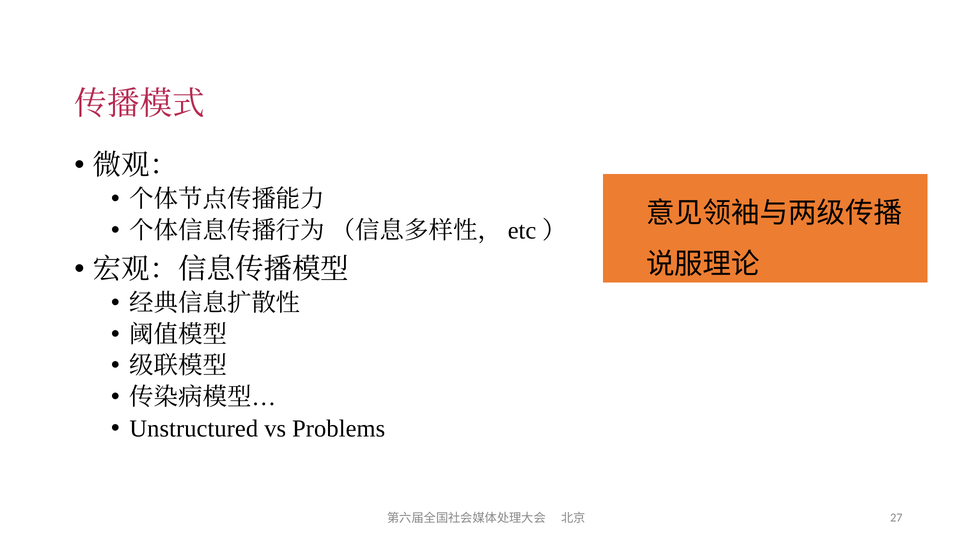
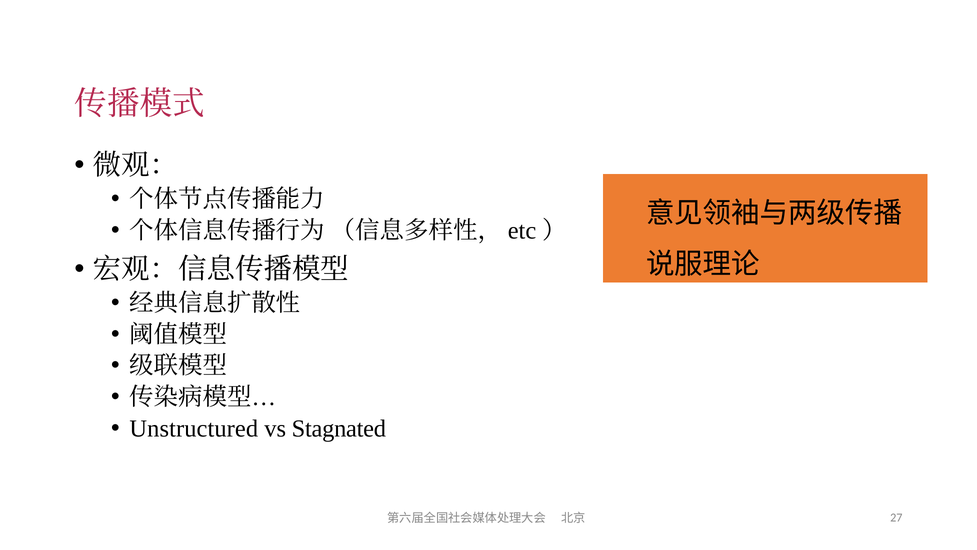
Problems: Problems -> Stagnated (339, 428)
